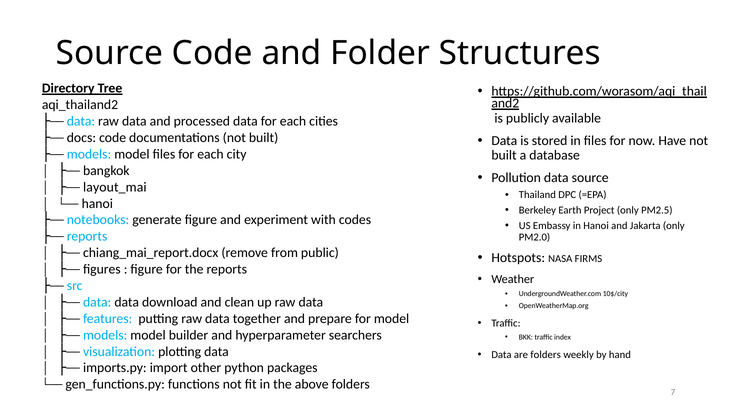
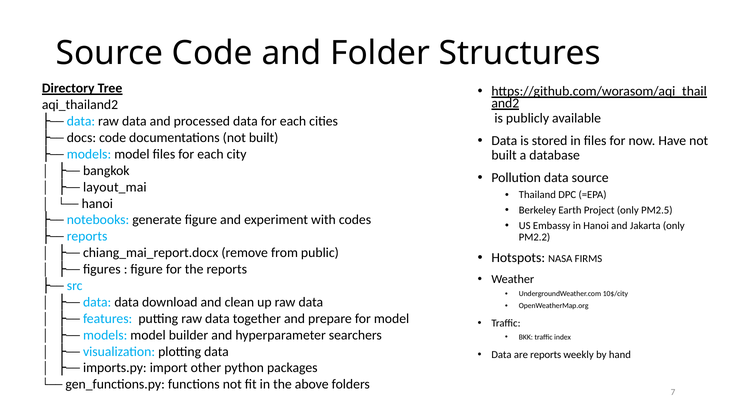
PM2.0: PM2.0 -> PM2.2 (534, 237)
are folders: folders -> reports (546, 355)
